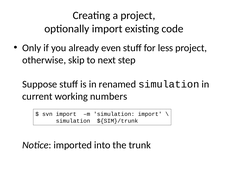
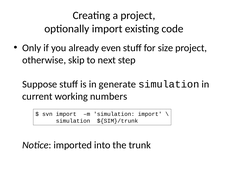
less: less -> size (166, 48)
renamed: renamed -> generate (117, 84)
